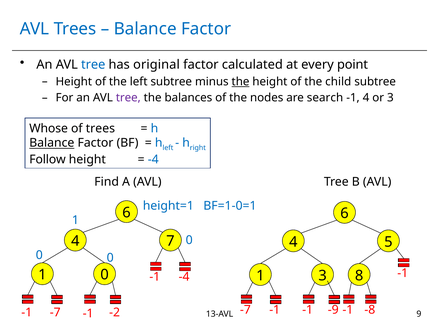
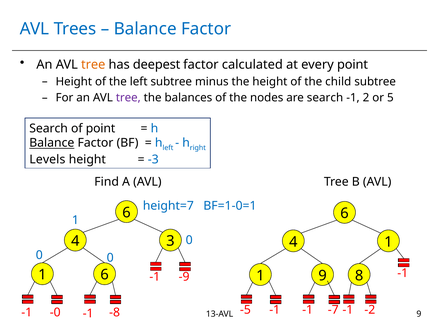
tree colour: blue -> orange (93, 65)
original: original -> deepest (157, 65)
the underline: present -> none (241, 82)
-1 4: 4 -> 2 (366, 98)
or 3: 3 -> 5 (390, 98)
Whose: Whose -> Search (49, 128)
of trees: trees -> point (101, 128)
Follow: Follow -> Levels (47, 160)
-4: -4 -> -3 (153, 160)
height=1: height=1 -> height=7 (168, 206)
7: 7 -> 3 (170, 241)
4 5: 5 -> 1 (388, 242)
1 0: 0 -> 6 (105, 275)
1 3: 3 -> 9 (323, 276)
-1 -4: -4 -> -9 (184, 277)
-7: -7 -> -5 (245, 310)
-9: -9 -> -7 (333, 310)
-8: -8 -> -2 (370, 310)
-1 -7: -7 -> -0 (55, 313)
-2: -2 -> -8 (115, 313)
